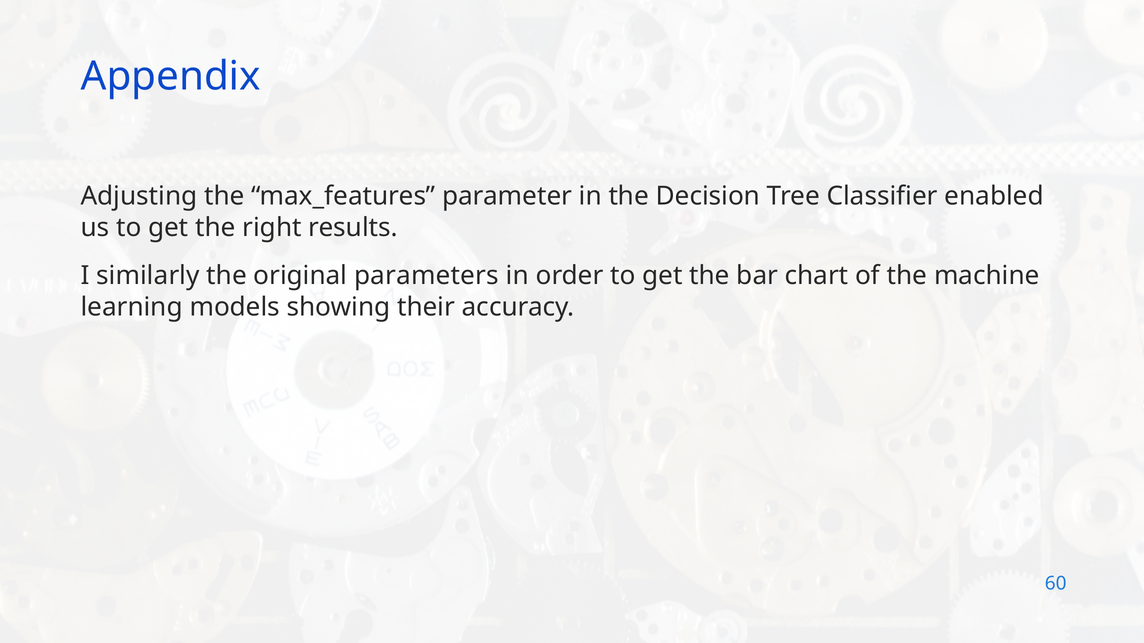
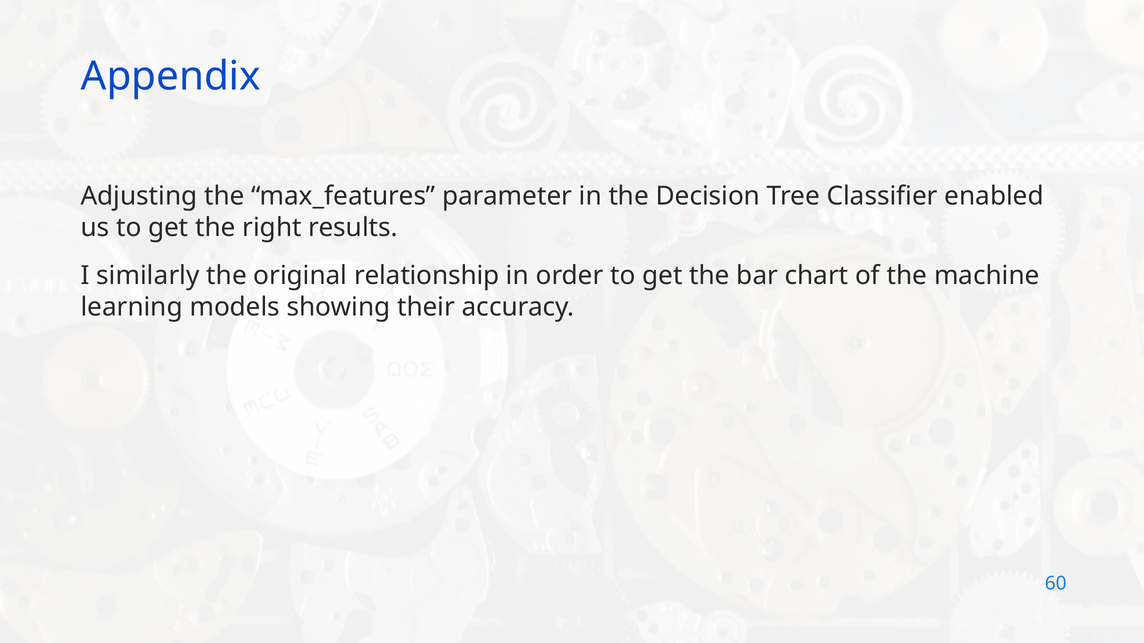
parameters: parameters -> relationship (427, 276)
